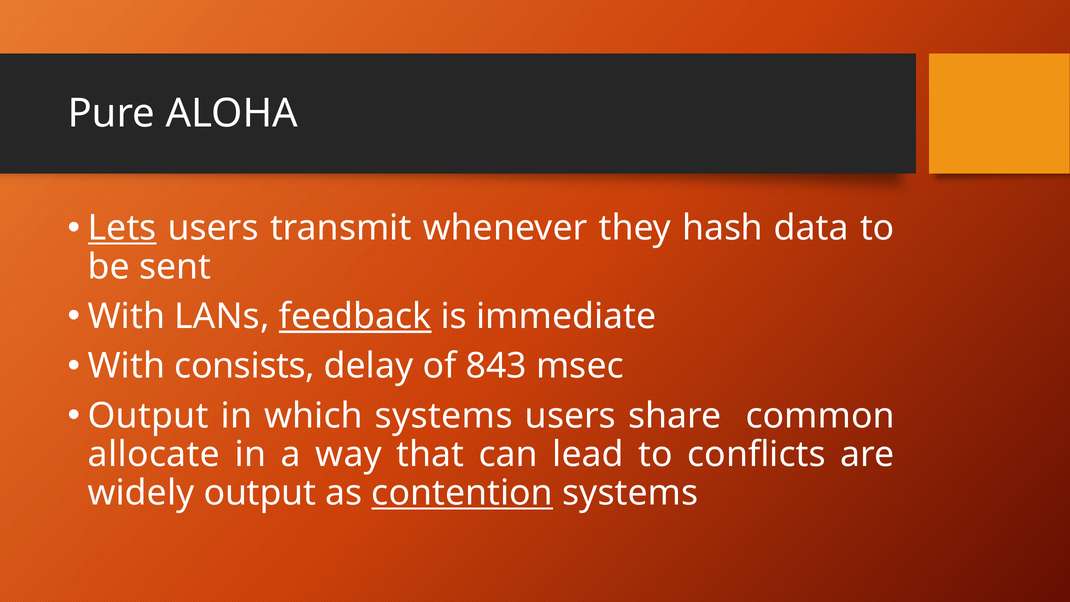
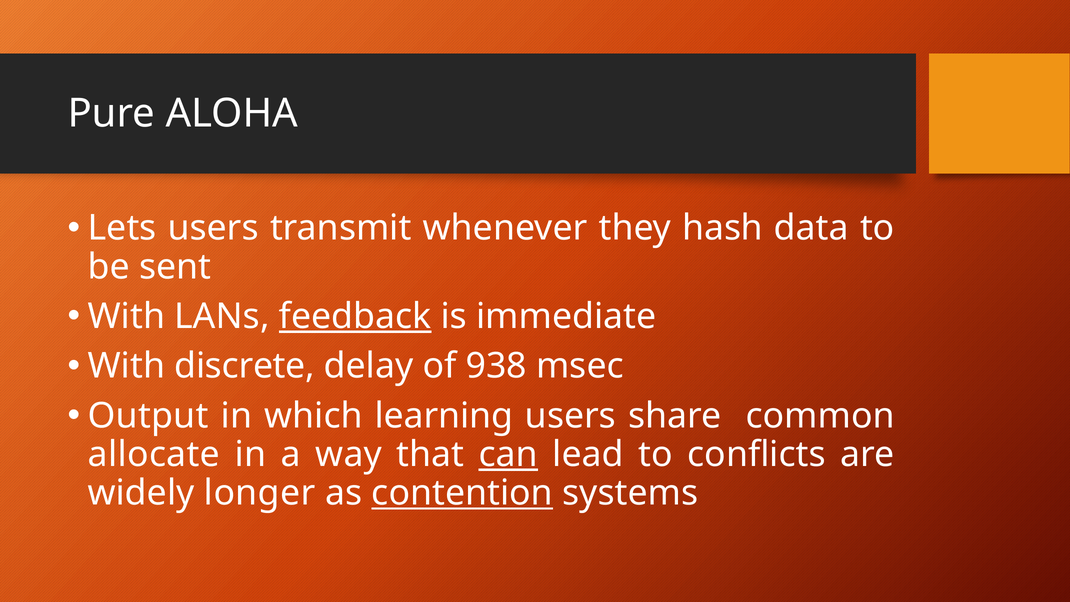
Lets underline: present -> none (122, 228)
consists: consists -> discrete (245, 366)
843: 843 -> 938 (496, 366)
which systems: systems -> learning (444, 416)
can underline: none -> present (508, 454)
widely output: output -> longer (260, 493)
